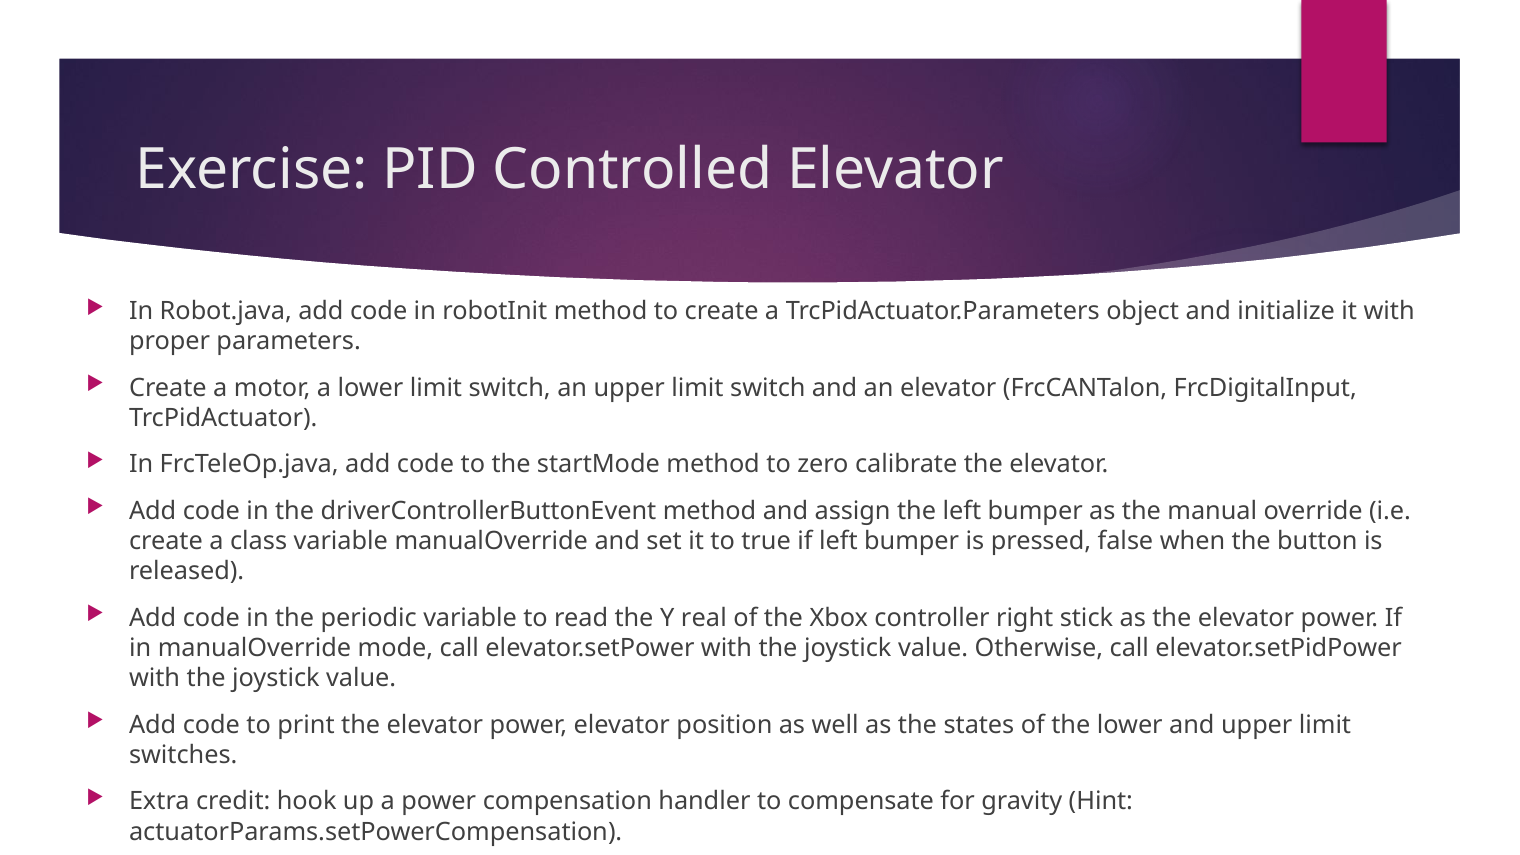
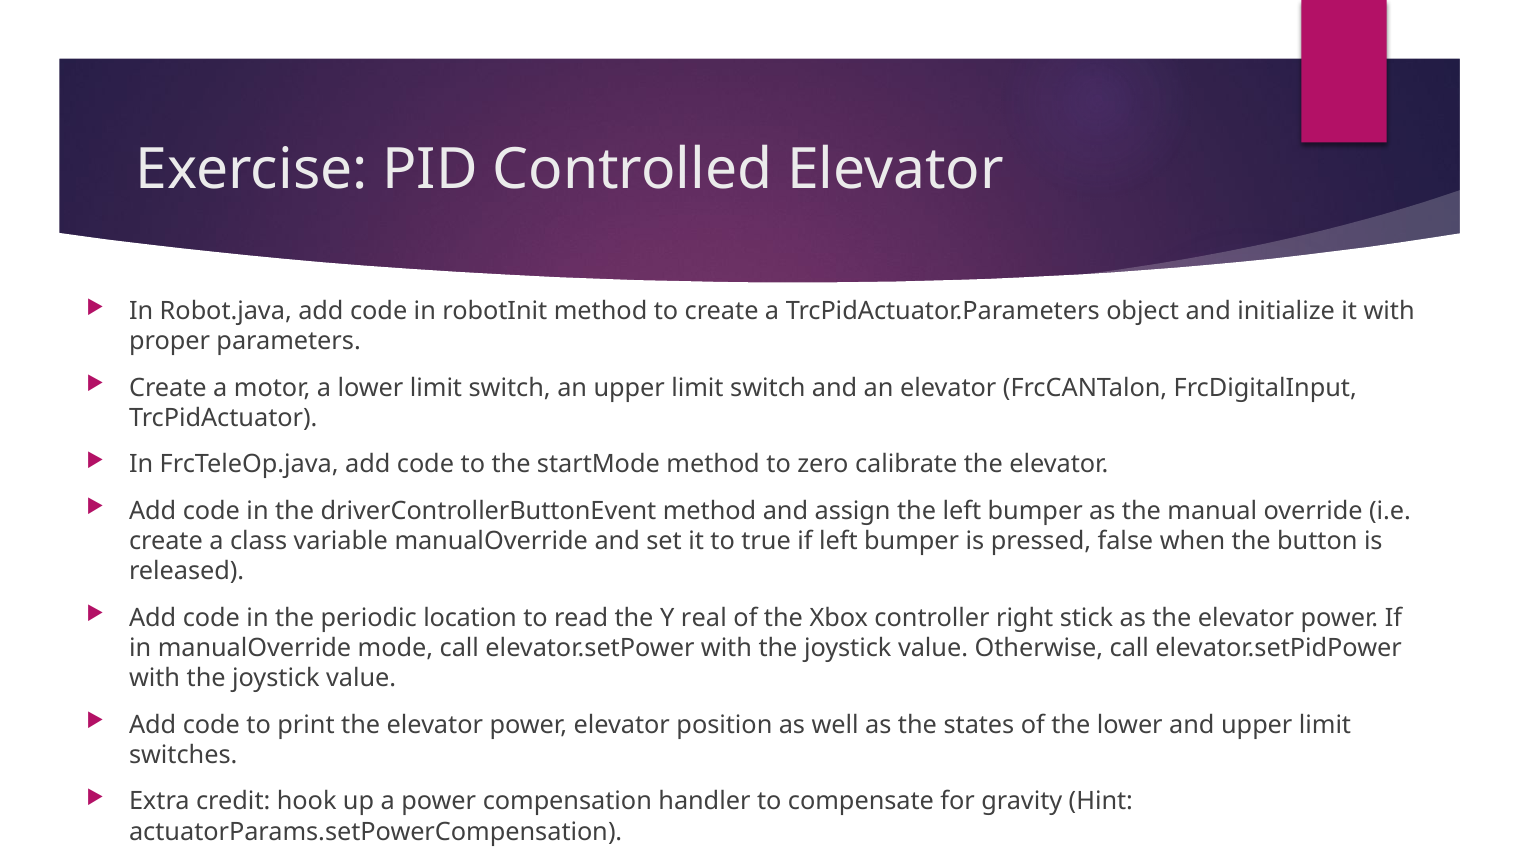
periodic variable: variable -> location (470, 618)
